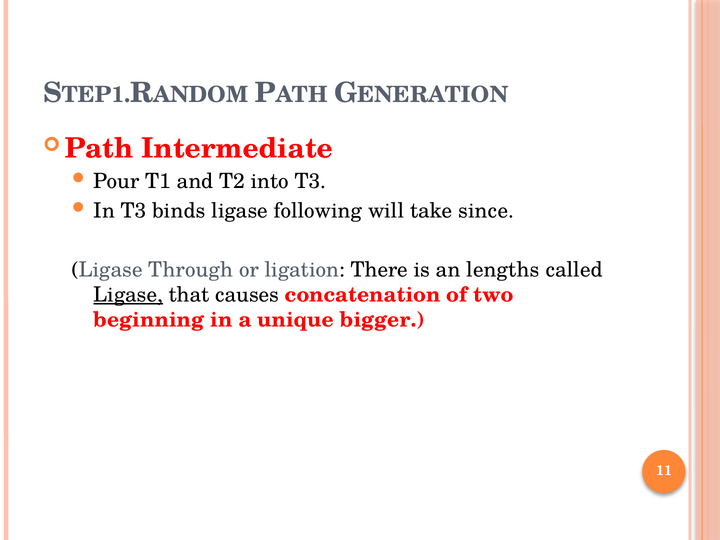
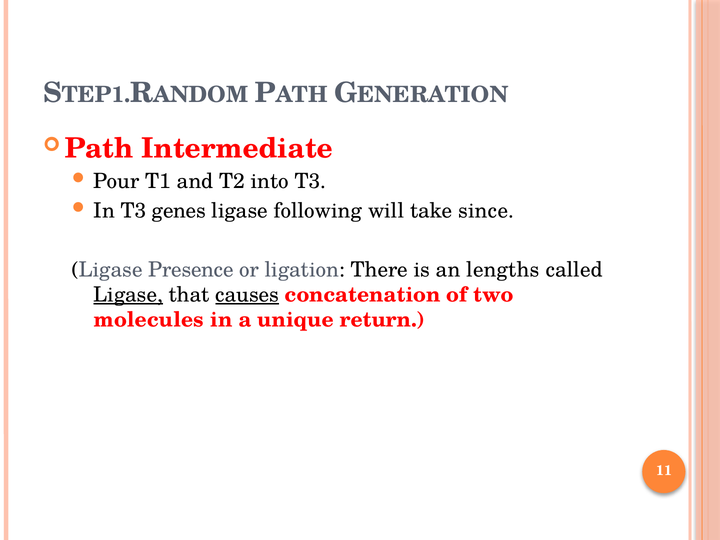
binds: binds -> genes (179, 211)
Through: Through -> Presence (191, 270)
causes underline: none -> present (247, 295)
beginning: beginning -> molecules (149, 320)
bigger: bigger -> return (382, 320)
